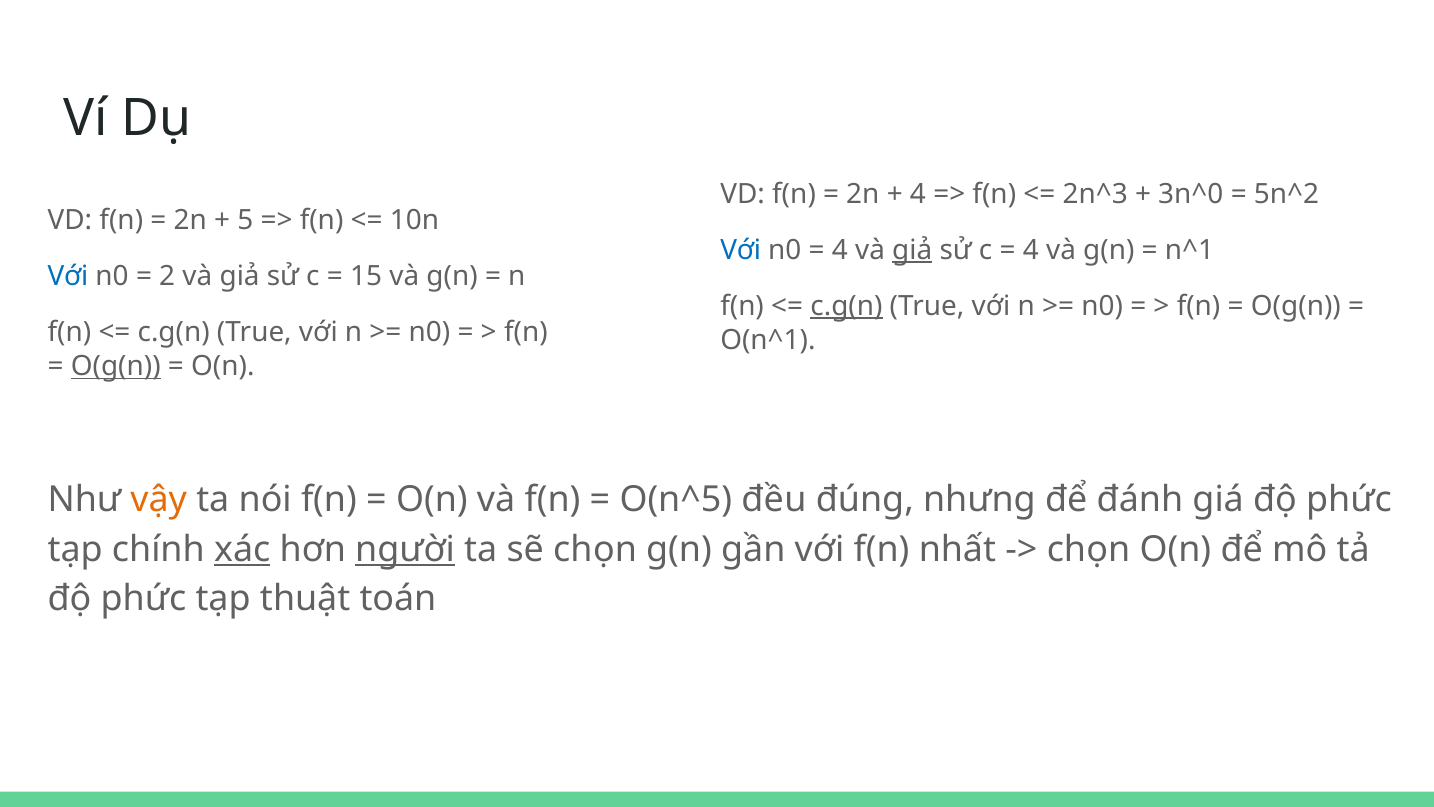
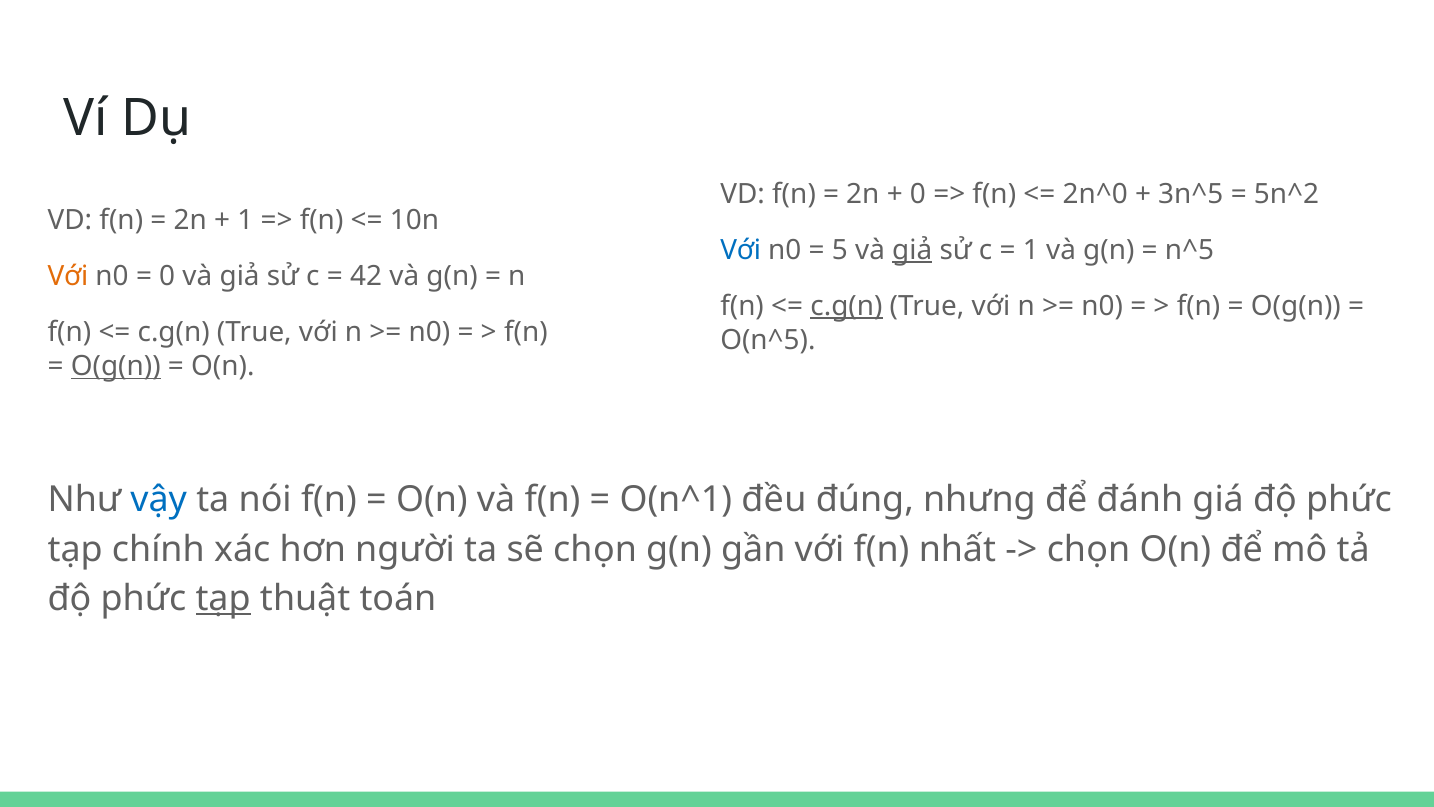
4: 4 -> 0 (918, 194)
2n^3: 2n^3 -> 2n^0 (1095, 194)
3n^0: 3n^0 -> 3n^5 (1191, 194)
5: 5 -> 1 (245, 220)
4: 4 -> 5 (840, 250)
4: 4 -> 1 (1031, 250)
n^1: n^1 -> n^5 (1190, 250)
Với colour: blue -> orange (68, 276)
2: 2 -> 0 (167, 276)
15: 15 -> 42 (366, 276)
O(n^1: O(n^1 -> O(n^5 (768, 340)
vậy colour: orange -> blue (159, 499)
O(n^5: O(n^5 -> O(n^1 (676, 499)
xác underline: present -> none (242, 549)
người underline: present -> none (405, 549)
tạp underline: none -> present (223, 598)
